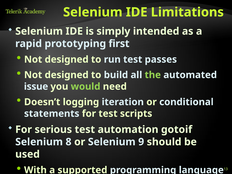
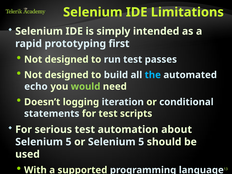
the colour: light green -> light blue (153, 75)
issue: issue -> echo (36, 87)
gotoif: gotoif -> about (177, 129)
8: 8 -> 5 (69, 142)
or Selenium 9: 9 -> 5 (141, 142)
